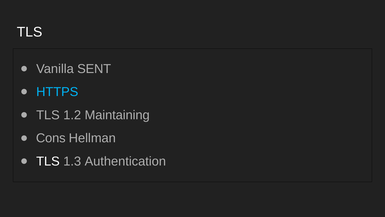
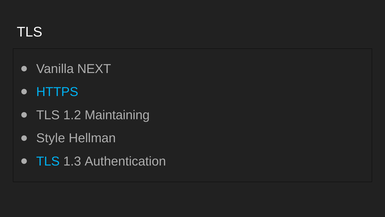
SENT: SENT -> NEXT (94, 69)
Cons: Cons -> Style (51, 138)
TLS colour: white -> light blue (48, 161)
